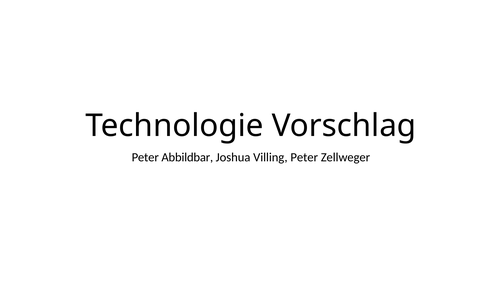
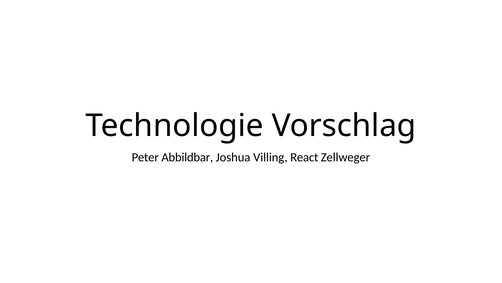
Villing Peter: Peter -> React (304, 157)
